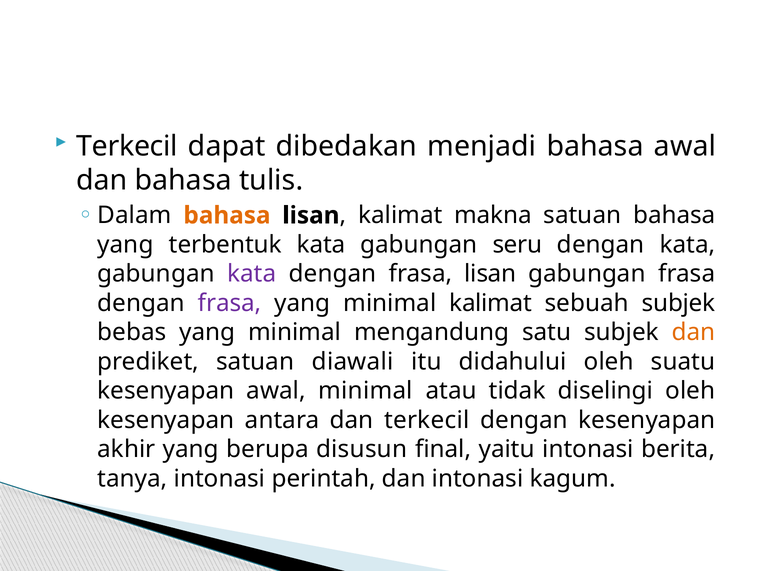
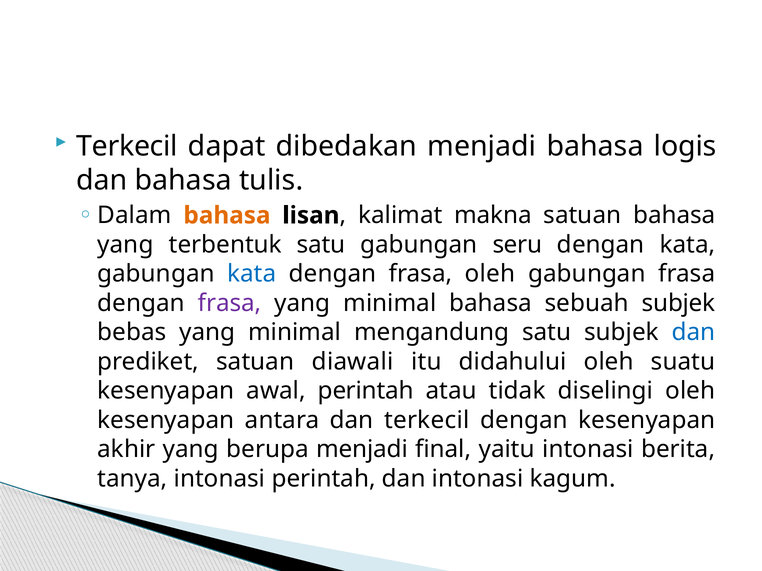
bahasa awal: awal -> logis (685, 146)
terbentuk kata: kata -> satu (321, 245)
kata colour: purple -> blue (252, 274)
frasa lisan: lisan -> oleh (490, 274)
minimal kalimat: kalimat -> bahasa (491, 303)
dan colour: orange -> blue (693, 333)
awal minimal: minimal -> perintah (366, 391)
berupa disusun: disusun -> menjadi (362, 450)
